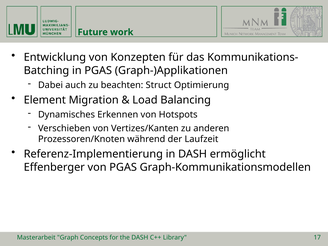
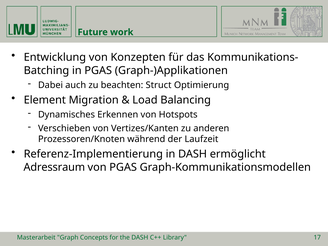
Effenberger: Effenberger -> Adressraum (54, 167)
